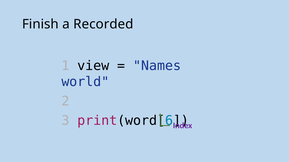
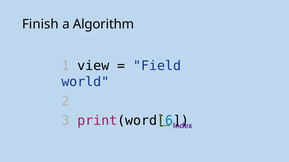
Recorded: Recorded -> Algorithm (103, 24)
Names: Names -> Field (157, 66)
